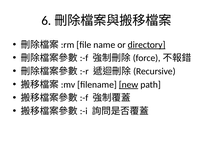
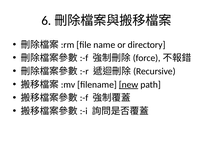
directory underline: present -> none (147, 45)
